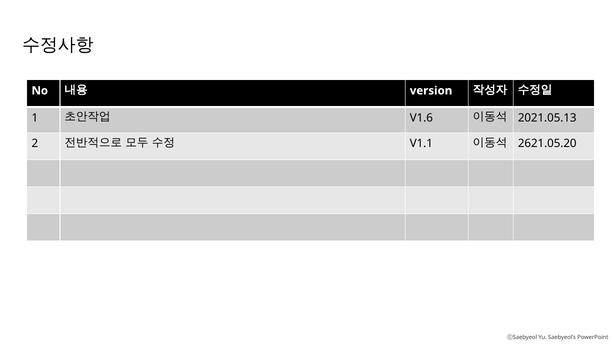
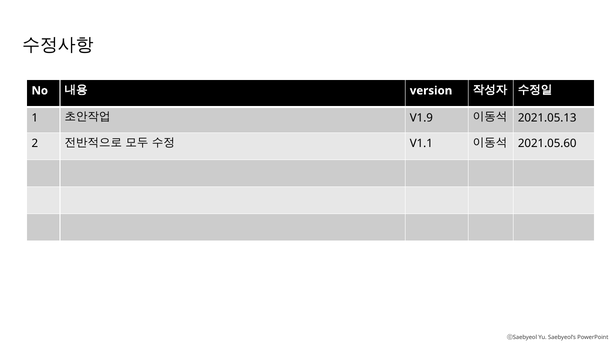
V1.6: V1.6 -> V1.9 (421, 118)
2621.05.20: 2621.05.20 -> 2021.05.60 (547, 143)
